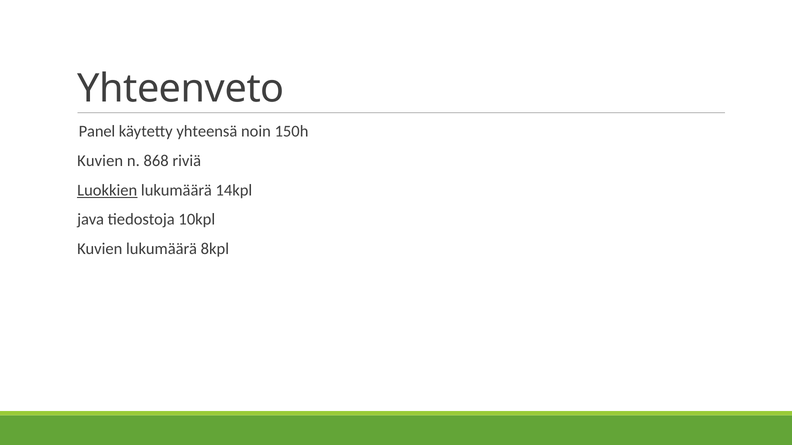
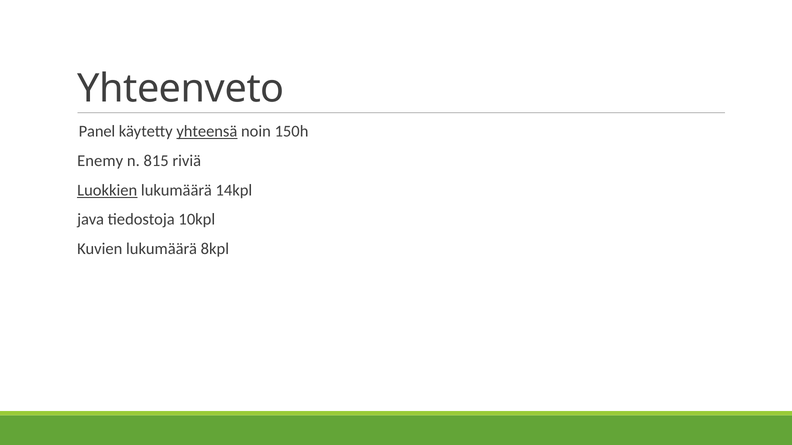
yhteensä underline: none -> present (207, 132)
Kuvien: Kuvien -> Enemy (100, 161)
868: 868 -> 815 (156, 161)
